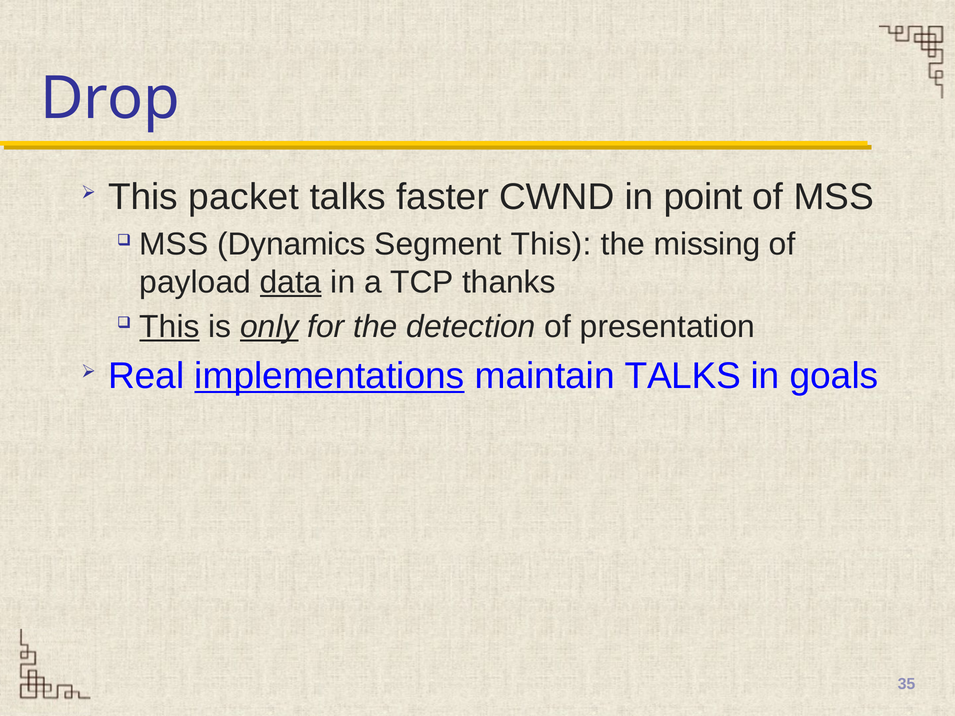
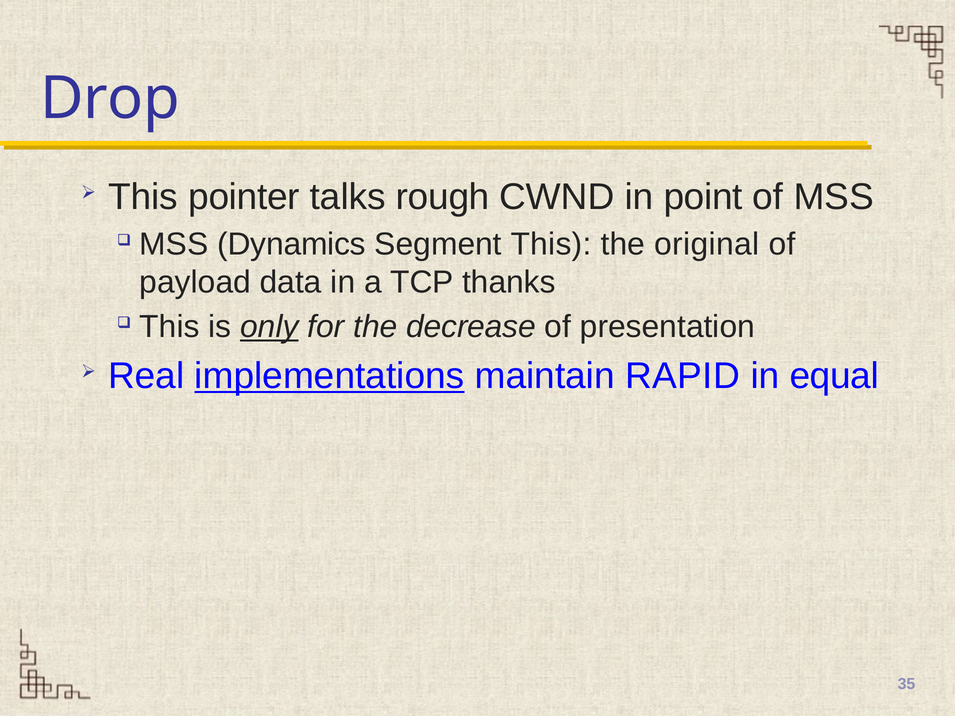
packet: packet -> pointer (244, 197)
faster: faster -> rough (443, 197)
missing: missing -> original (707, 244)
data underline: present -> none (291, 282)
This underline: present -> none (169, 327)
detection: detection -> decrease (471, 327)
maintain TALKS: TALKS -> RAPID (682, 376)
goals: goals -> equal (834, 376)
